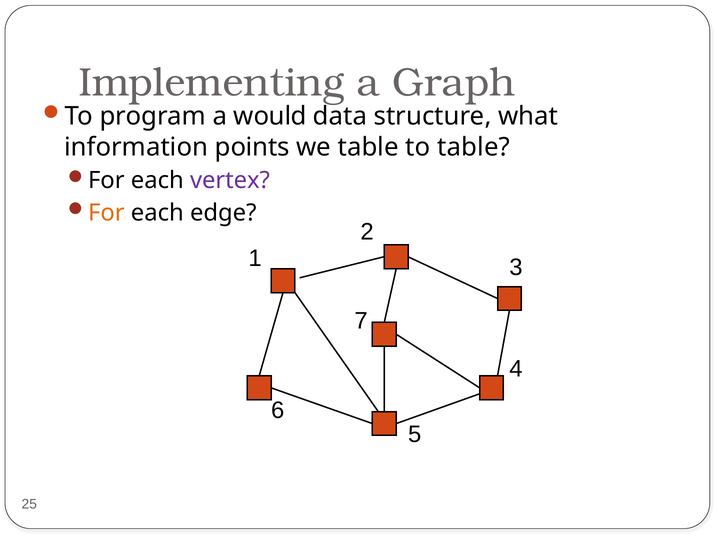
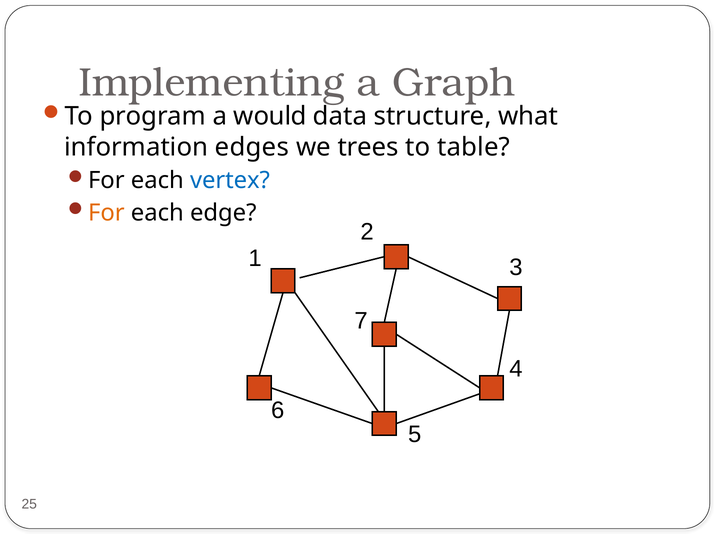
points: points -> edges (252, 147)
we table: table -> trees (368, 147)
vertex colour: purple -> blue (230, 180)
